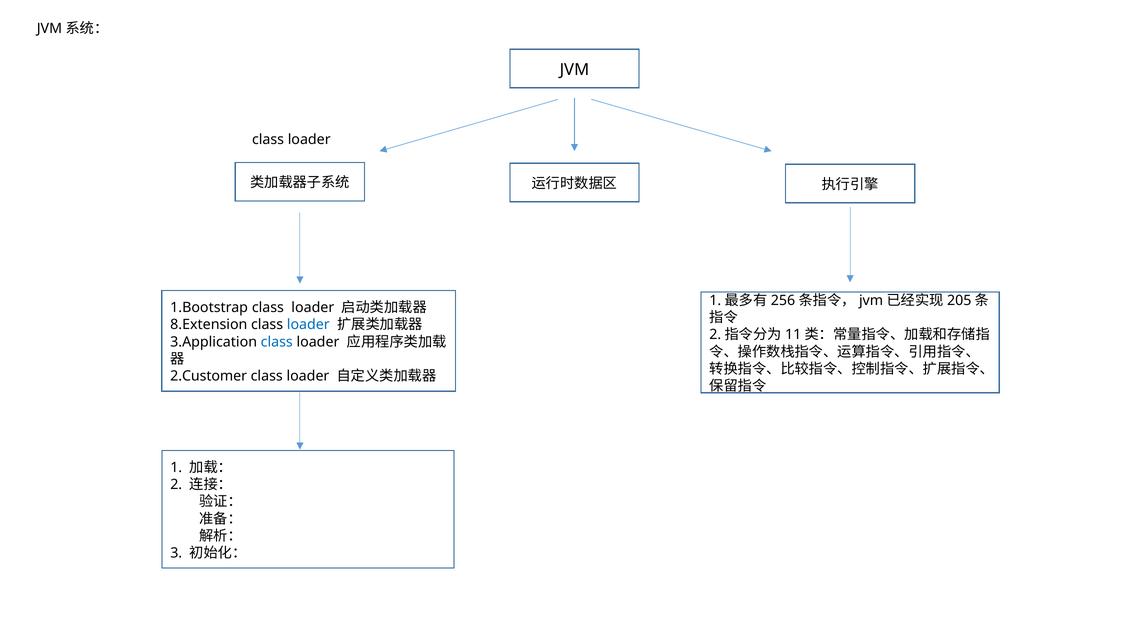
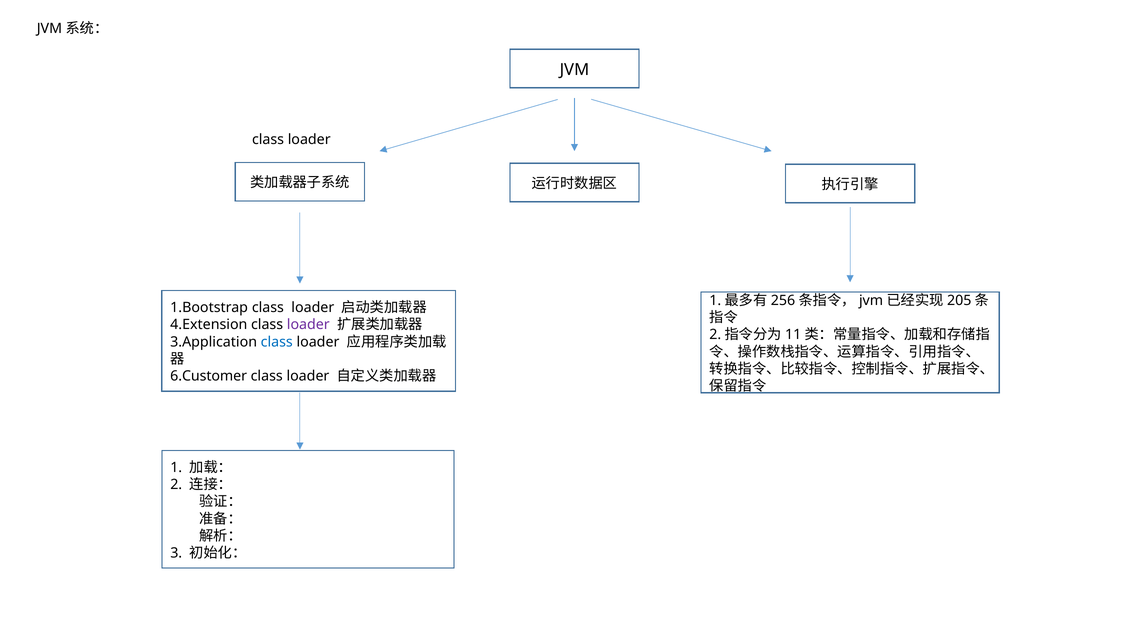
8.Extension: 8.Extension -> 4.Extension (209, 325)
loader colour: blue -> purple (308, 325)
2.Customer: 2.Customer -> 6.Customer (209, 376)
